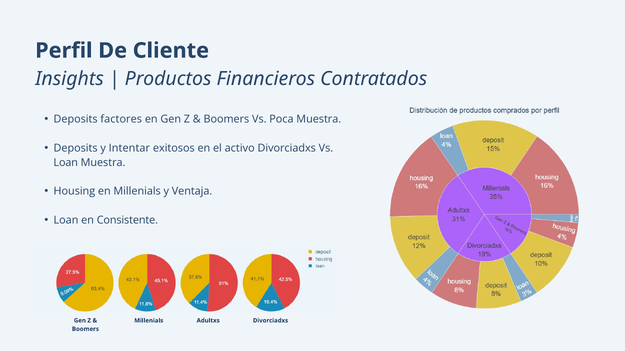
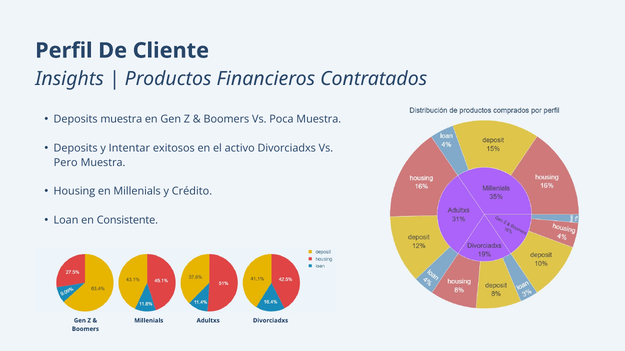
Deposits factores: factores -> muestra (121, 119)
Loan: Loan -> Pero (66, 163)
Ventaja: Ventaja -> Crédito (192, 192)
